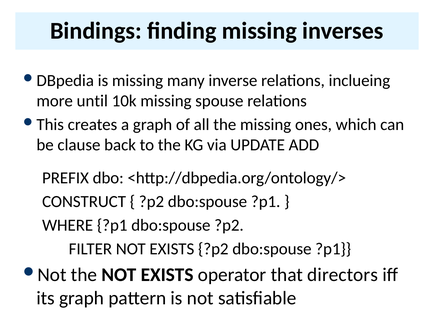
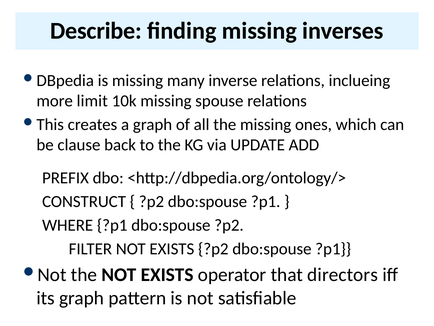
Bindings: Bindings -> Describe (96, 31)
until: until -> limit (92, 101)
